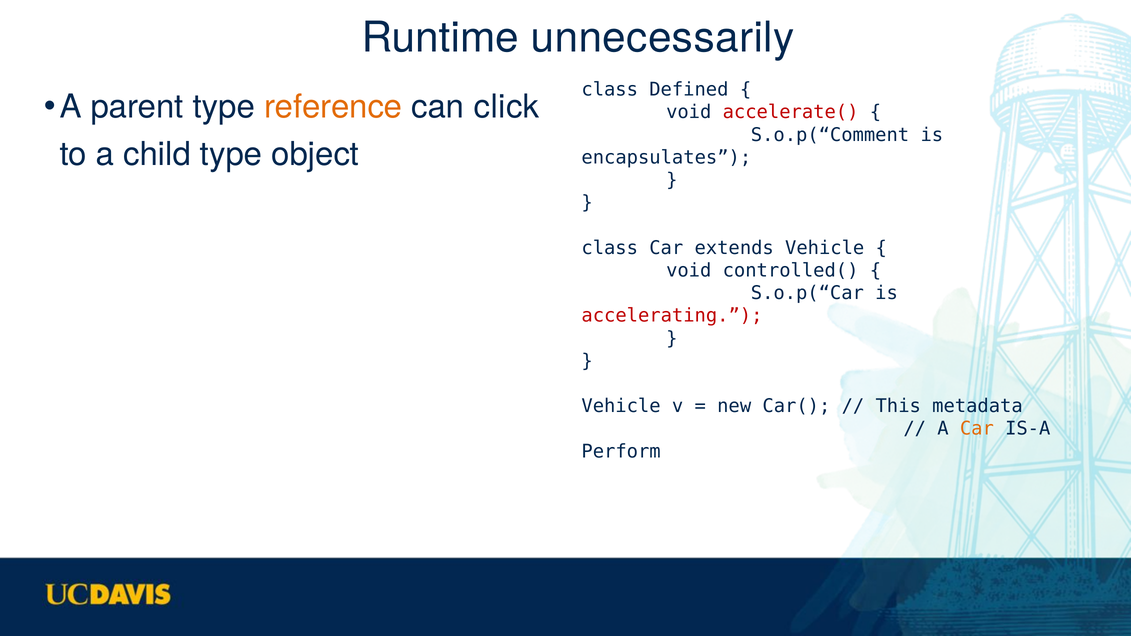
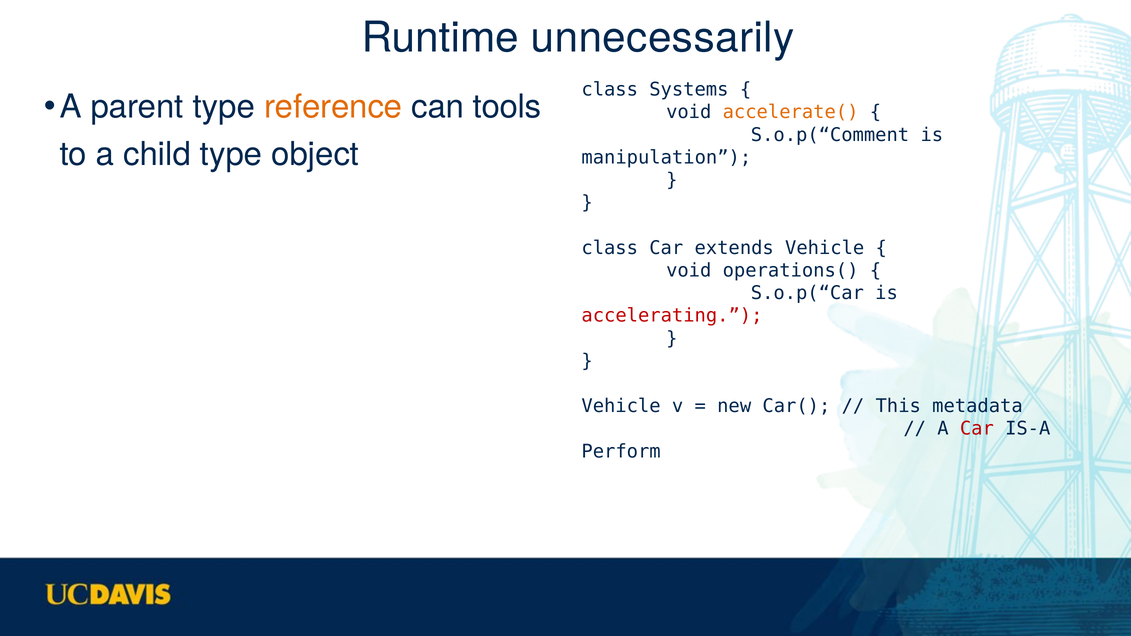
Defined: Defined -> Systems (689, 90)
click: click -> tools (507, 107)
accelerate( colour: red -> orange (791, 112)
encapsulates: encapsulates -> manipulation (666, 158)
controlled(: controlled( -> operations( (791, 271)
Car colour: orange -> red (977, 429)
